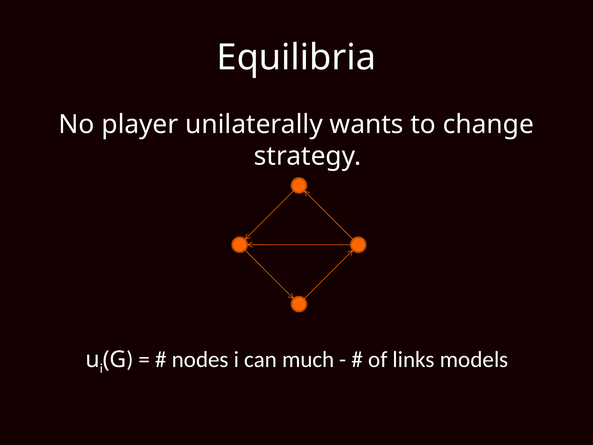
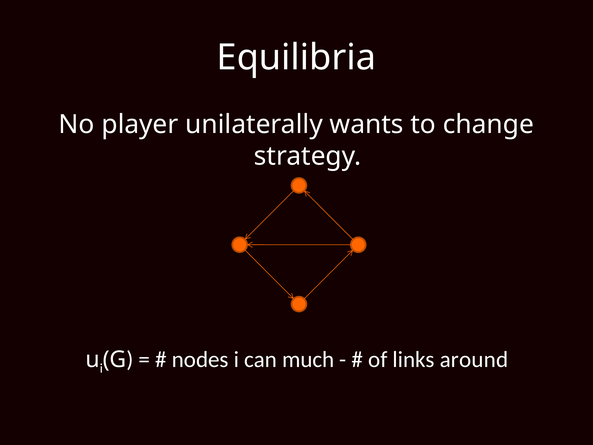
models: models -> around (474, 359)
